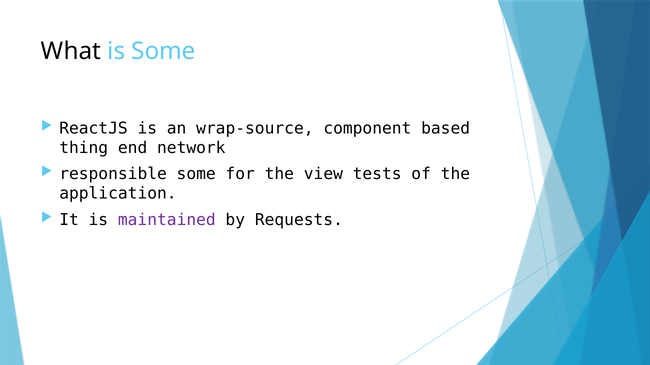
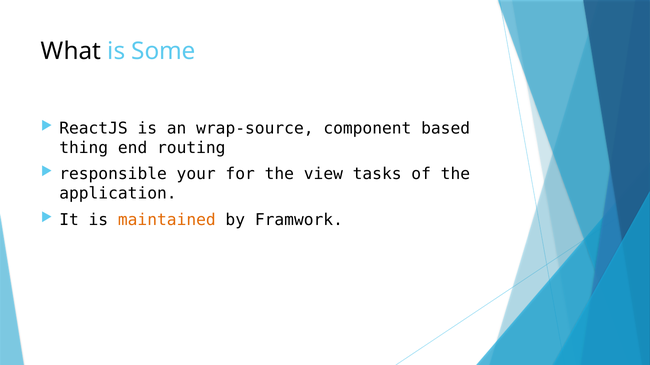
network: network -> routing (191, 148)
responsible some: some -> your (196, 174)
tests: tests -> tasks (377, 174)
maintained colour: purple -> orange (167, 220)
Requests: Requests -> Framwork (299, 220)
